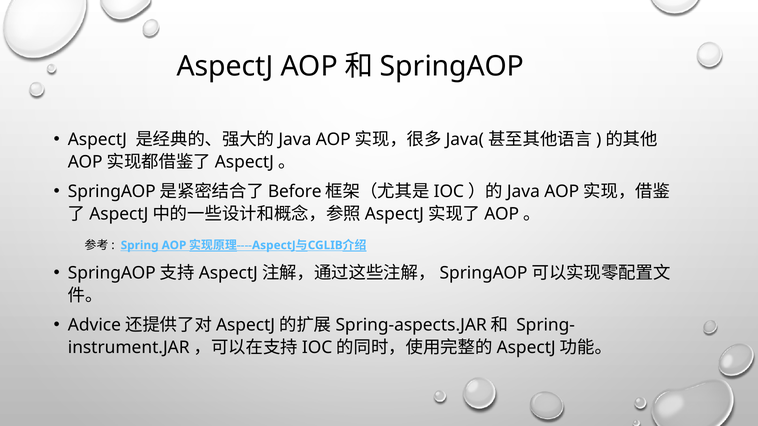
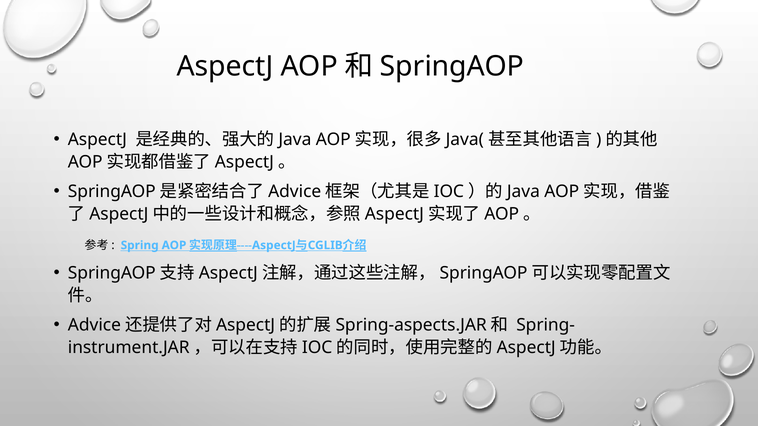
Before: Before -> Advice (295, 192)
